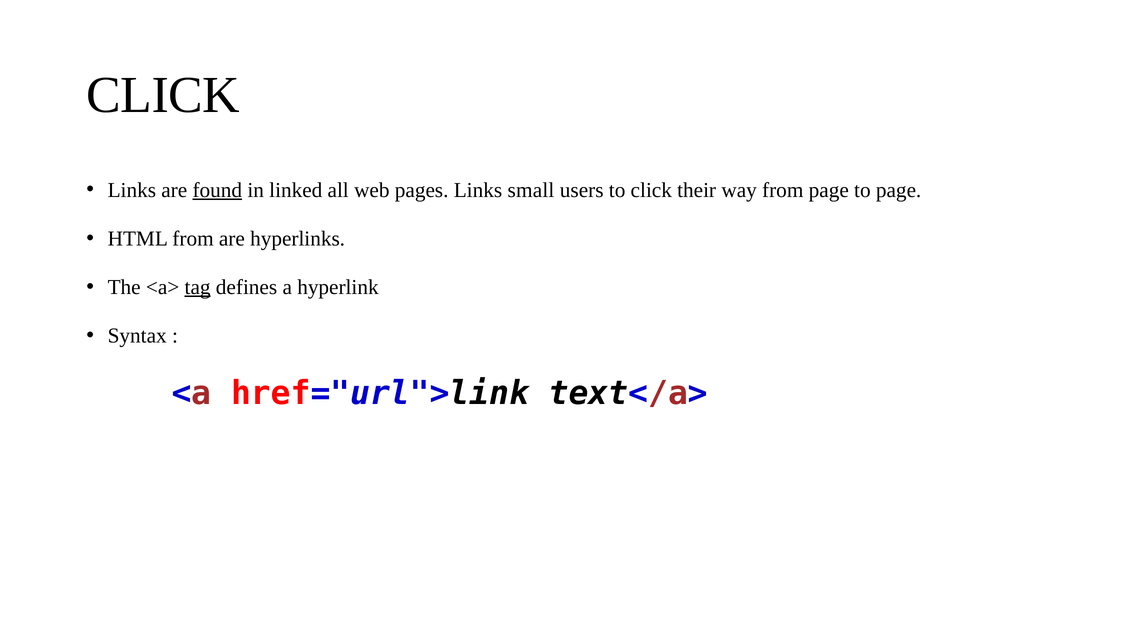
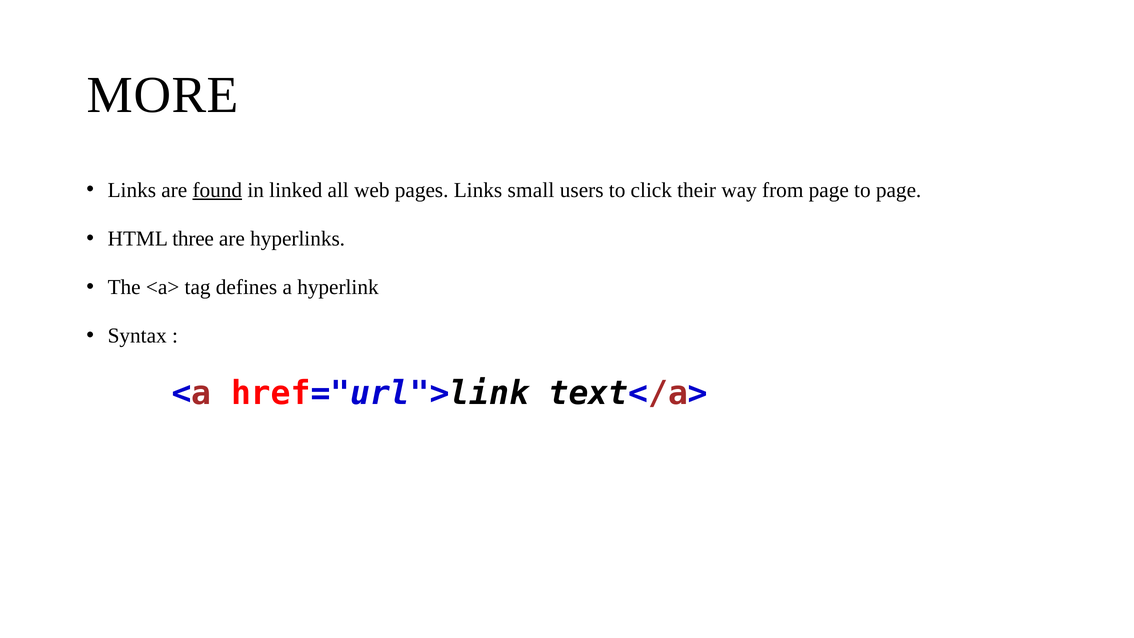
CLICK: CLICK -> MORE (163, 95)
HTML from: from -> three (193, 239)
tag underline: present -> none (198, 287)
